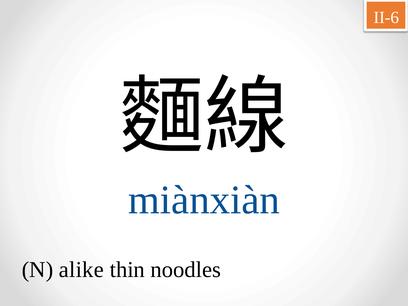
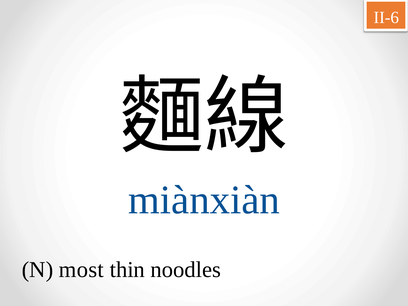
alike: alike -> most (81, 270)
